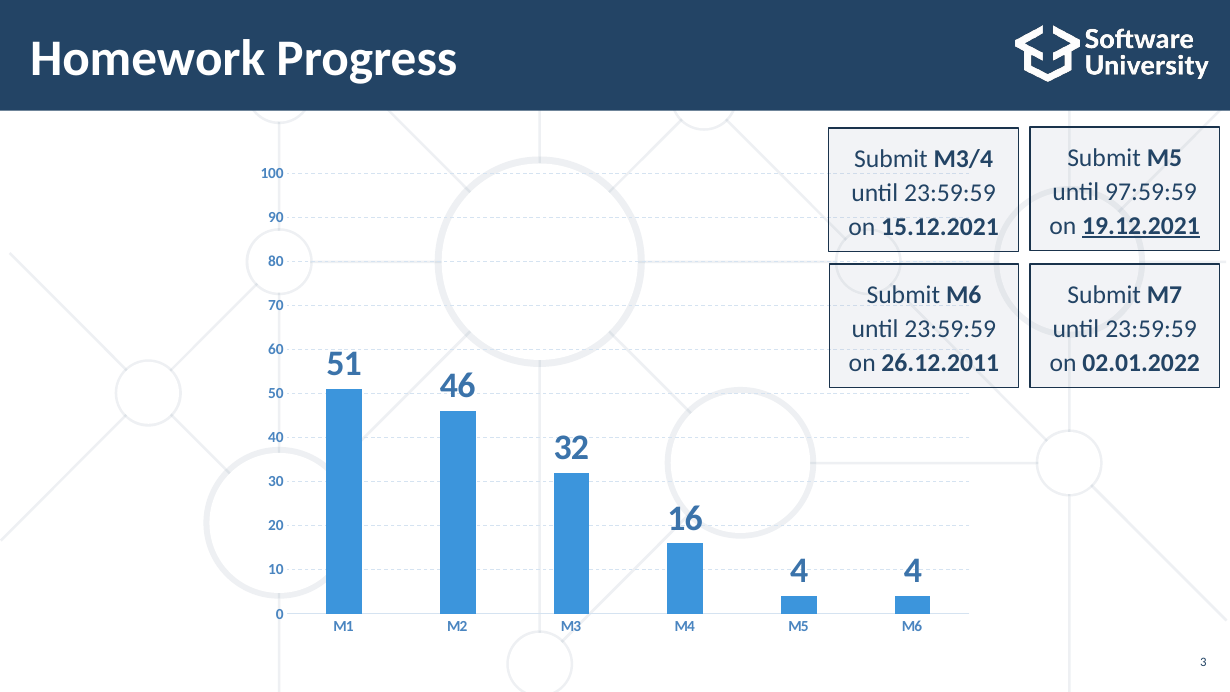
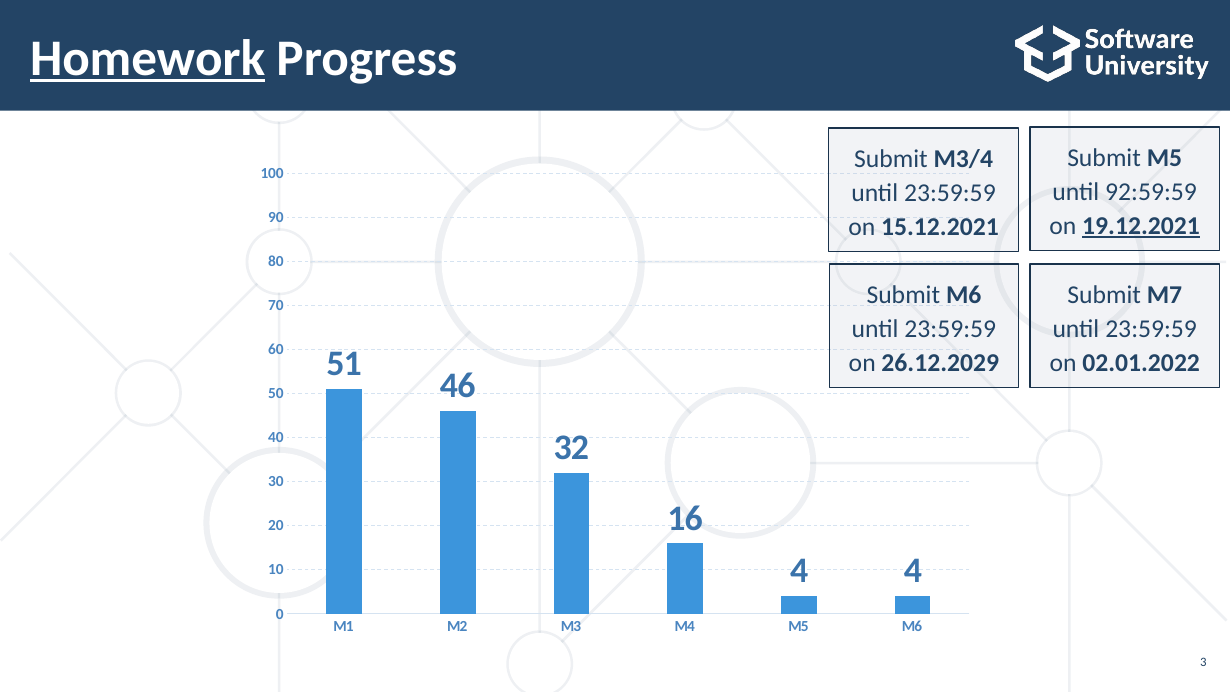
Homework underline: none -> present (148, 58)
97:59:59: 97:59:59 -> 92:59:59 (1151, 192)
26.12.2011: 26.12.2011 -> 26.12.2029 (940, 363)
